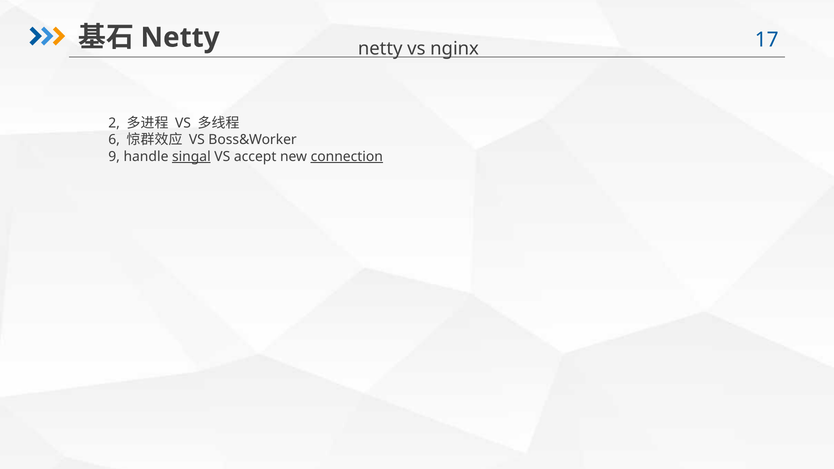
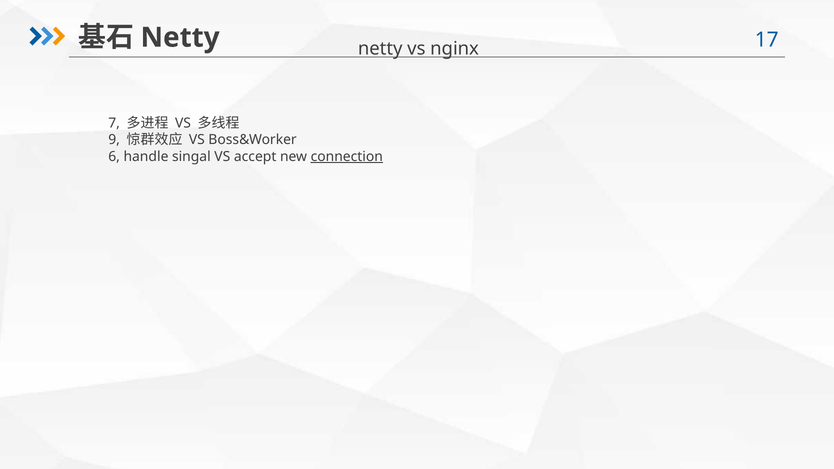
2: 2 -> 7 (114, 123)
6: 6 -> 9 (114, 140)
9: 9 -> 6 (114, 157)
singal underline: present -> none (191, 157)
